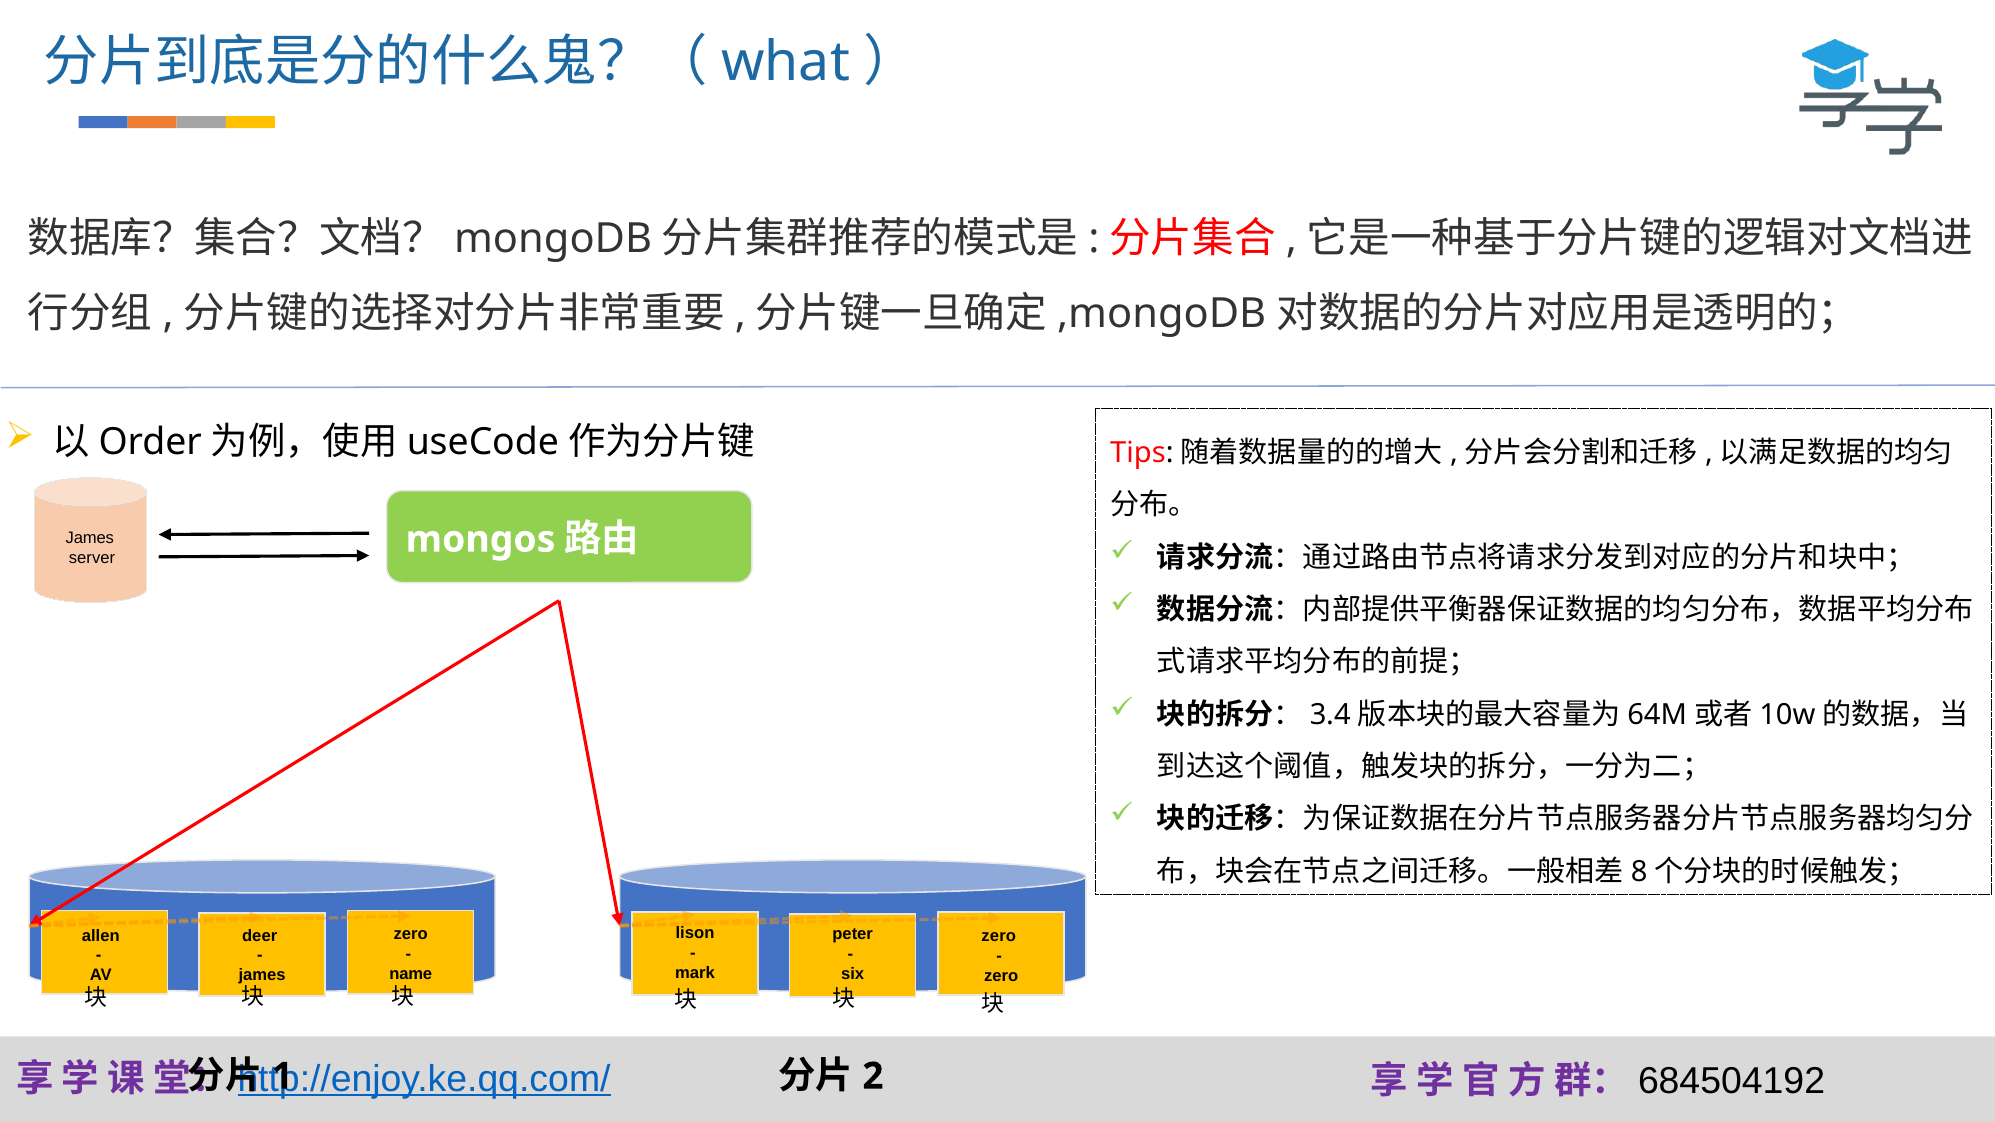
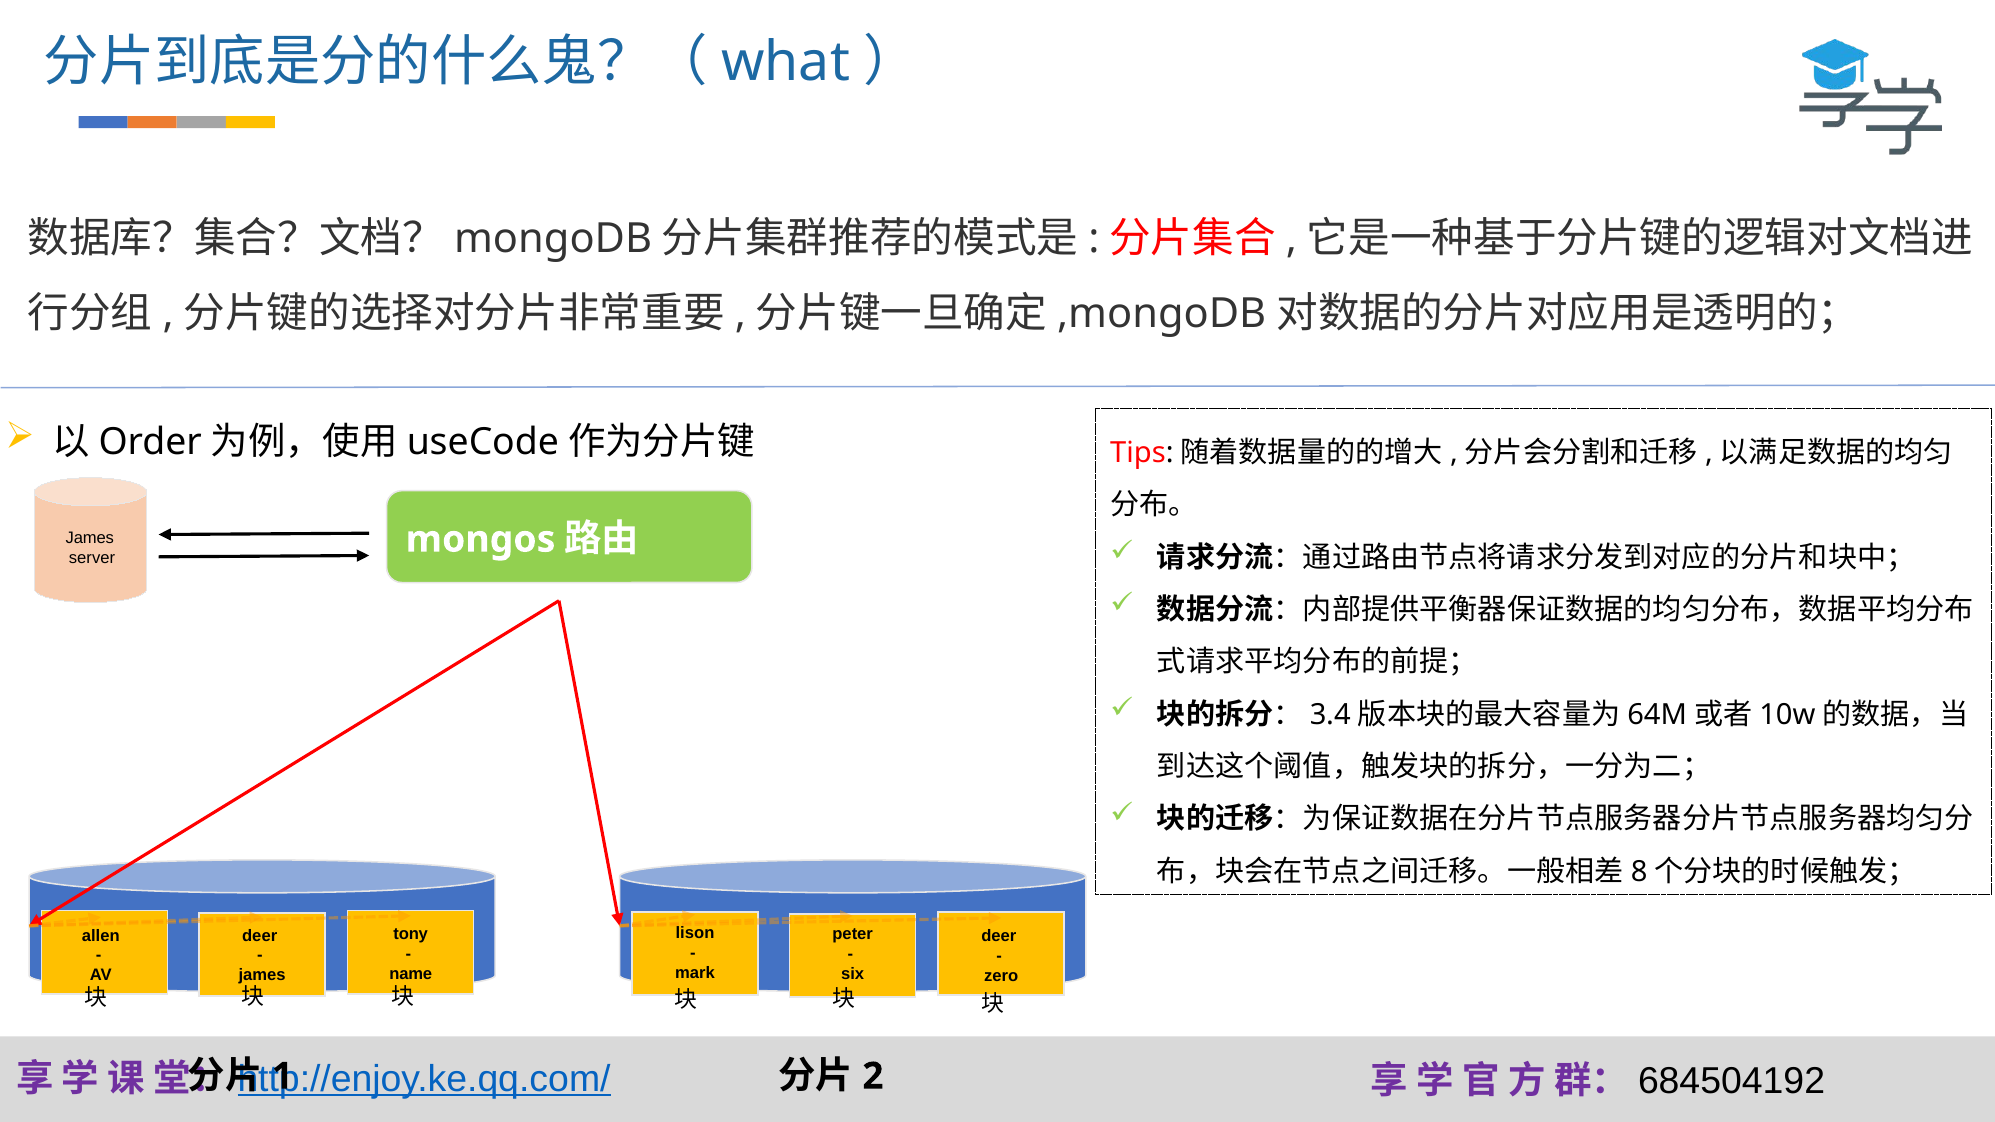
zero: zero -> tony (411, 934)
zero: zero -> deer (999, 936)
